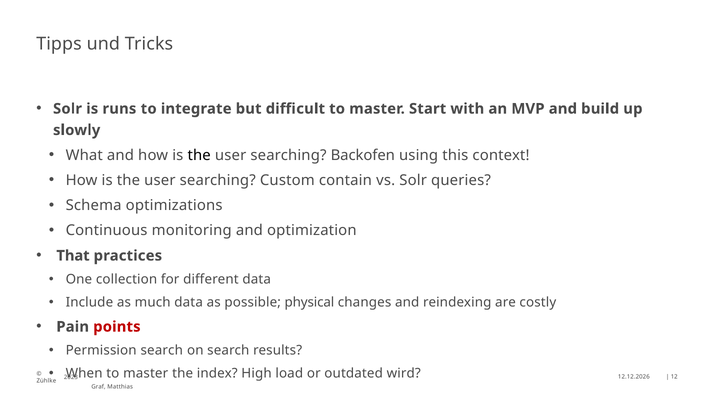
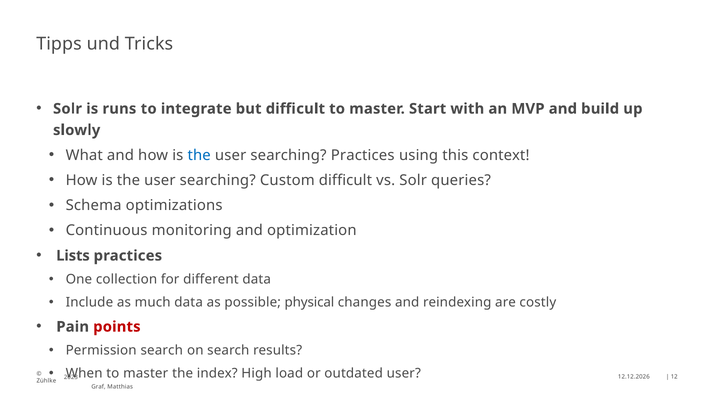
the colour: black -> blue (199, 155)
searching Backofen: Backofen -> Practices (363, 155)
Custom contain: contain -> difficult (345, 181)
That: That -> Lists (73, 256)
outdated wird: wird -> user (404, 374)
